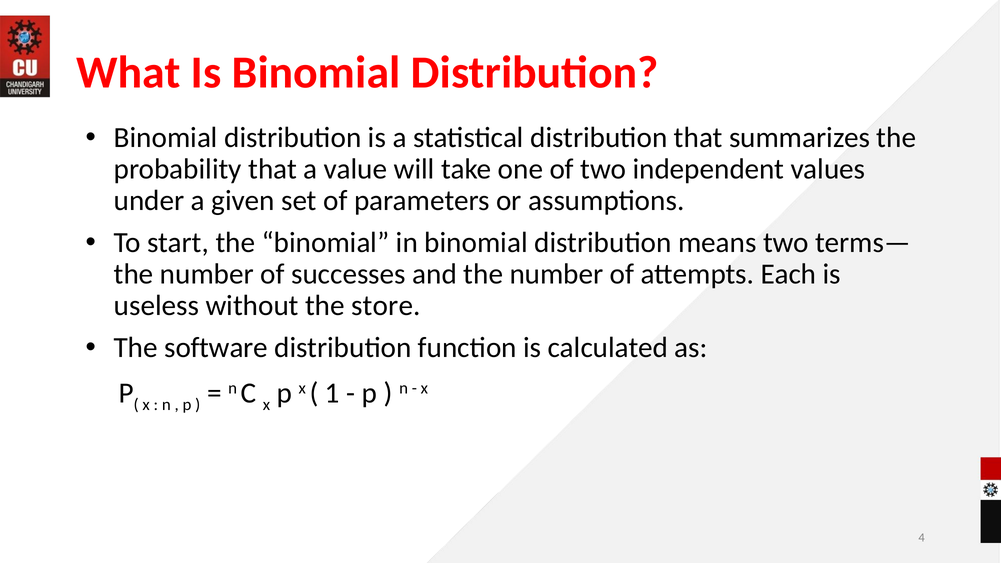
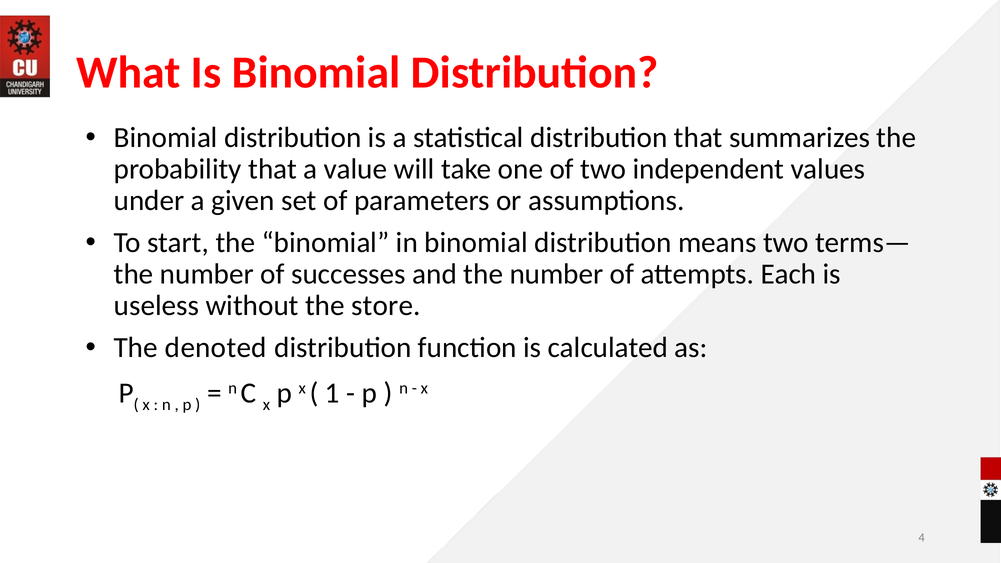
software: software -> denoted (216, 348)
